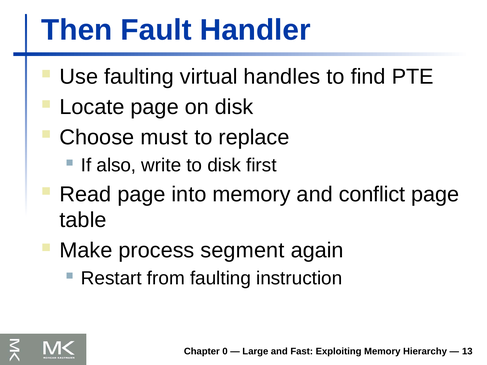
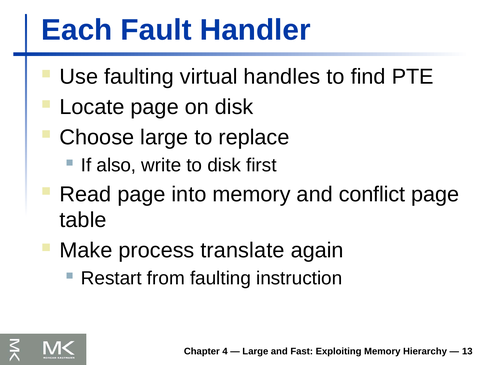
Then: Then -> Each (77, 30)
Choose must: must -> large (164, 137)
segment: segment -> translate (242, 251)
0: 0 -> 4 (225, 352)
